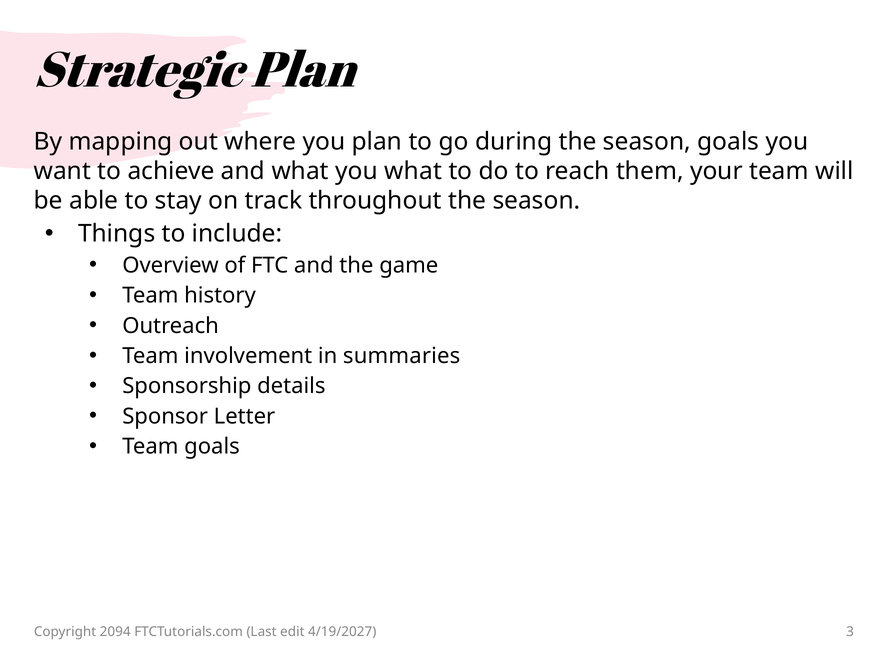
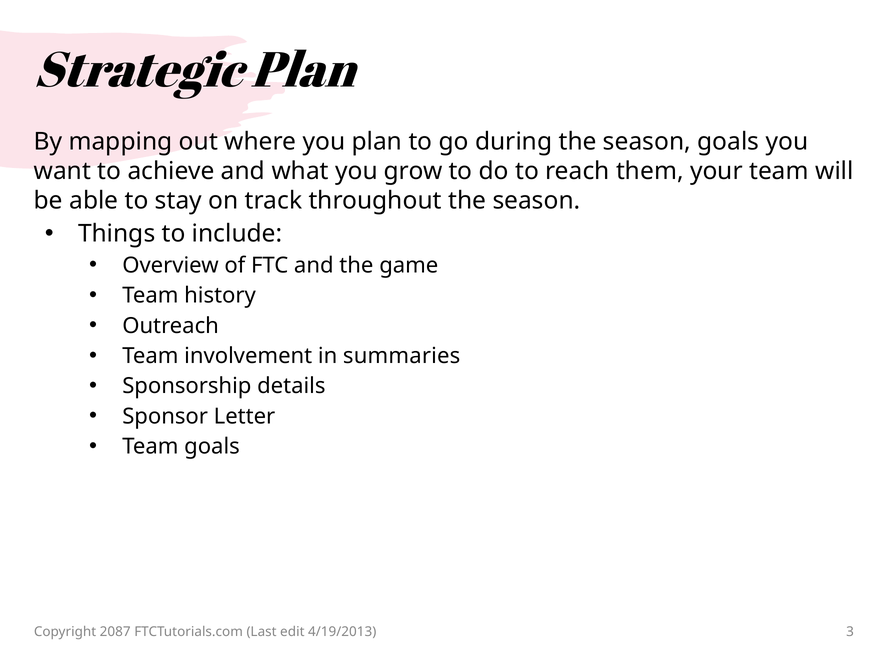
you what: what -> grow (413, 171)
2094: 2094 -> 2087 (115, 632)
4/19/2027: 4/19/2027 -> 4/19/2013 (342, 632)
